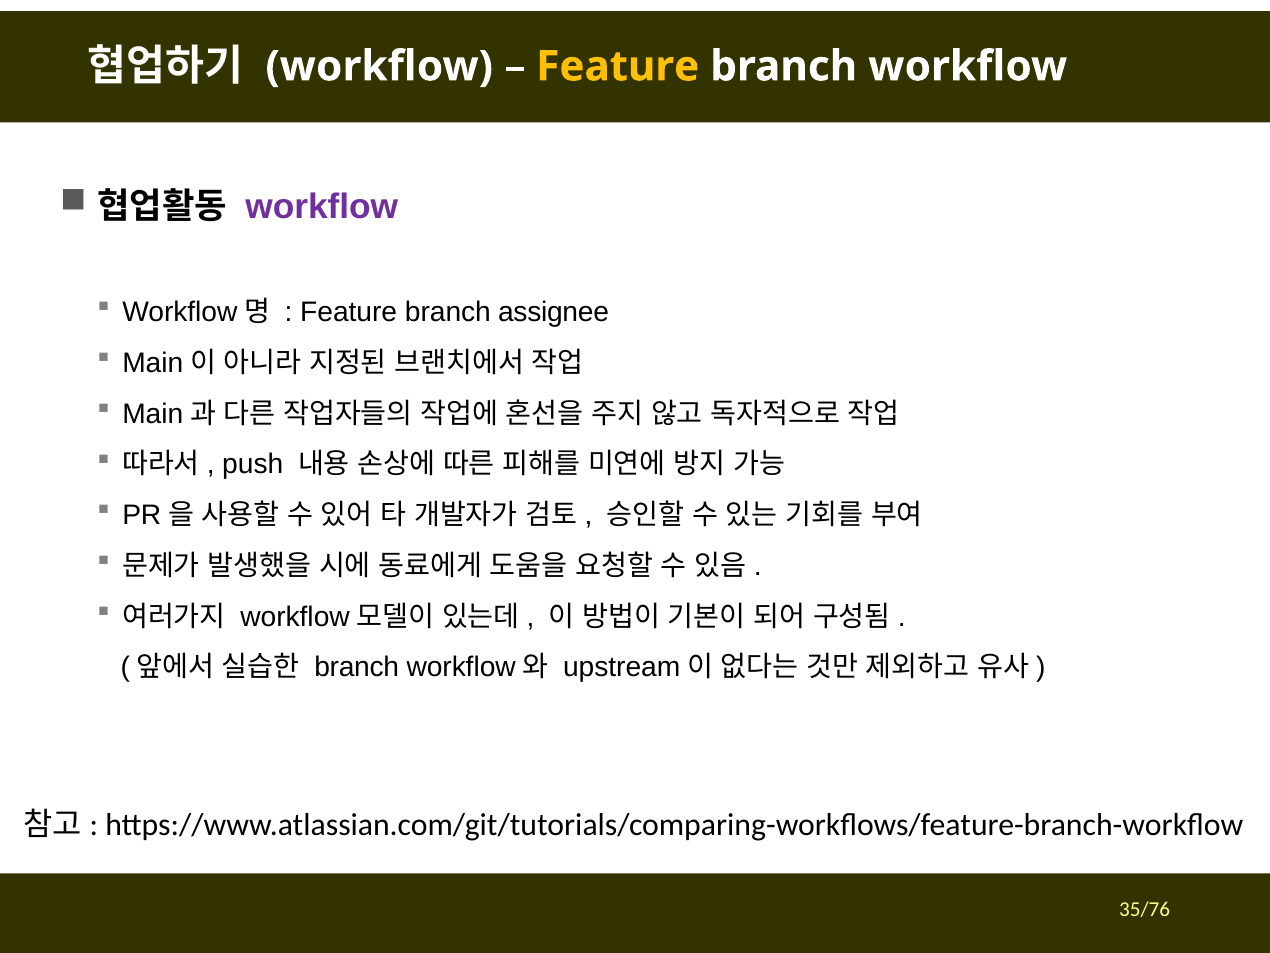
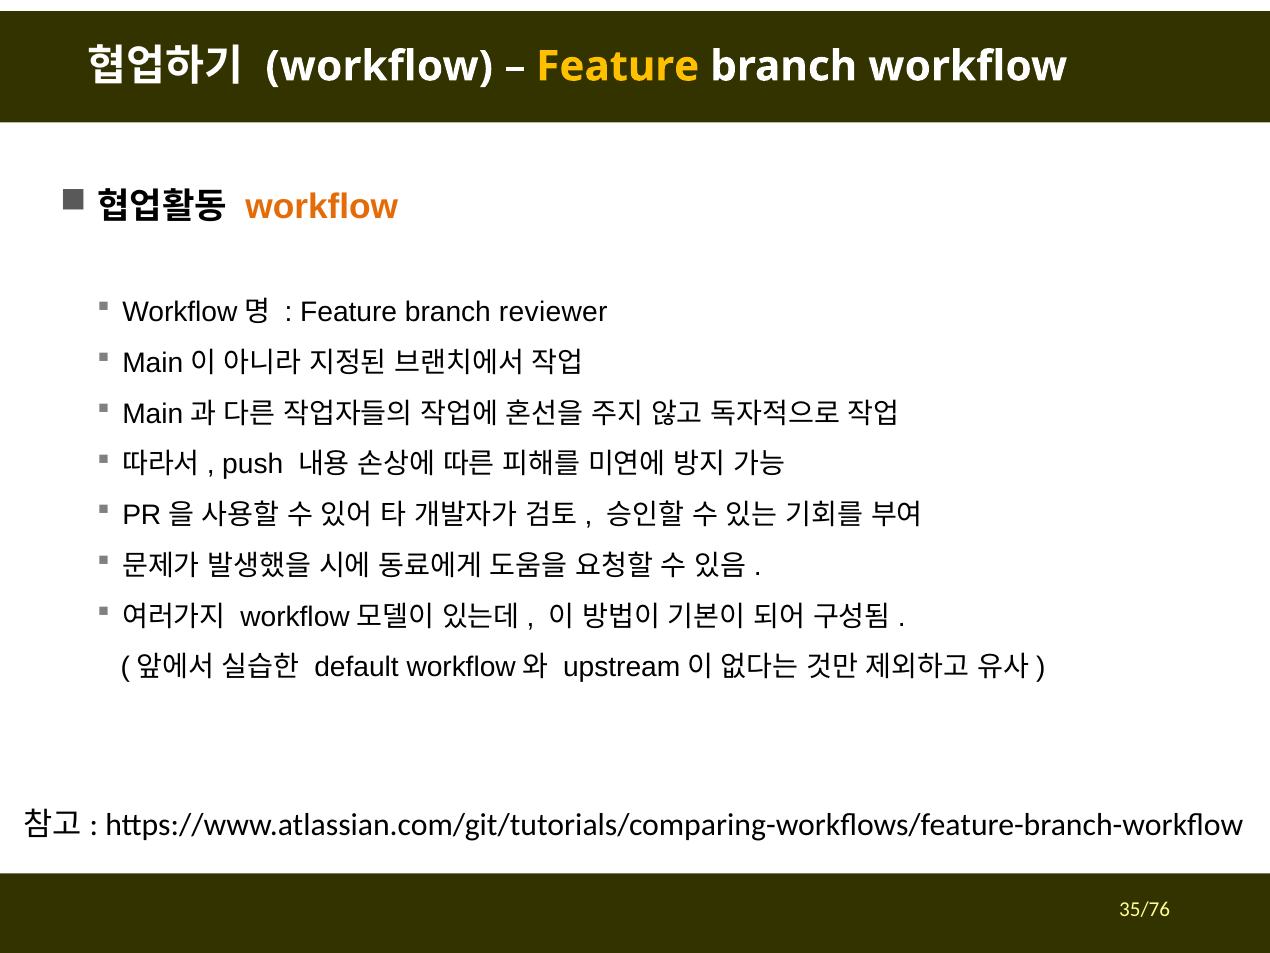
workflow colour: purple -> orange (322, 207)
assignee: assignee -> reviewer (553, 312)
branch: branch -> default (357, 667)
